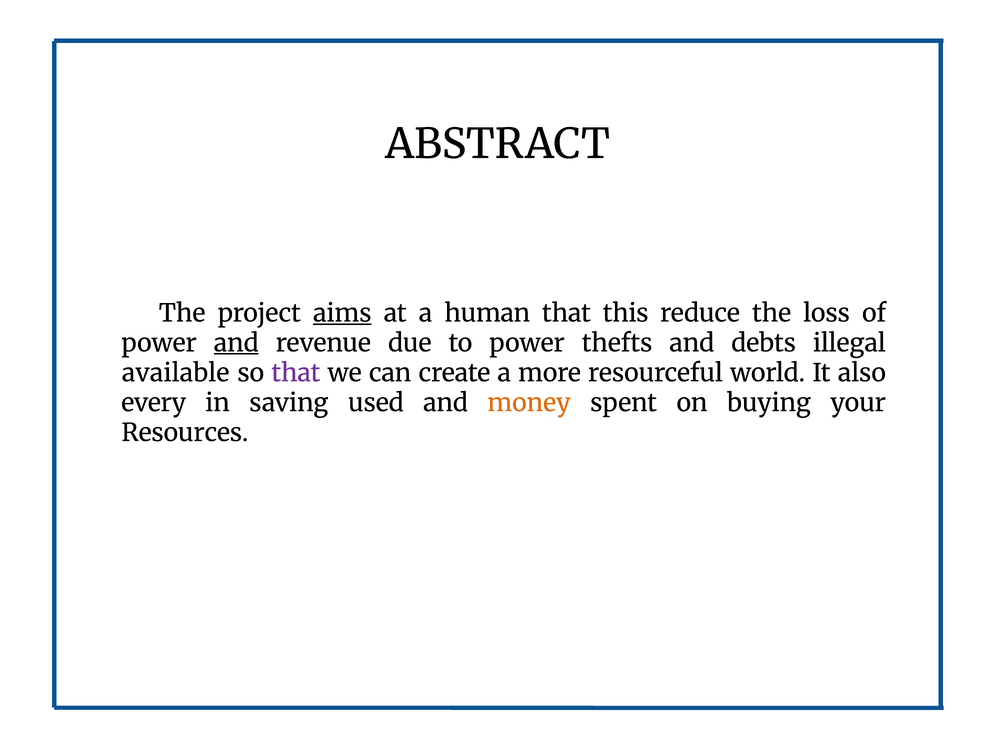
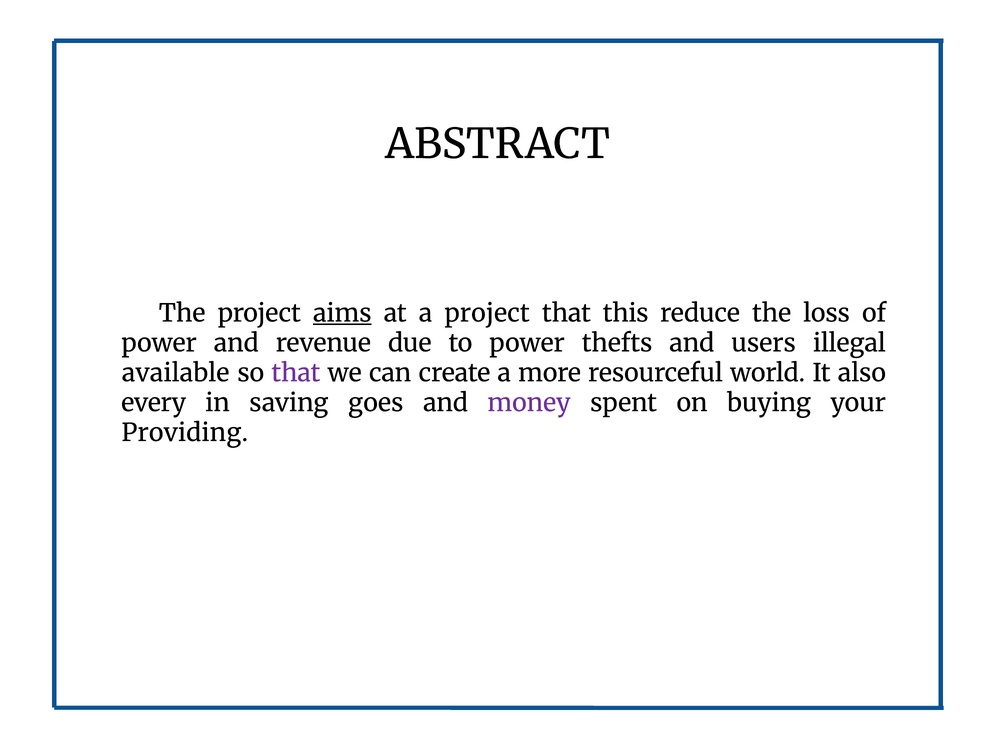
a human: human -> project (487, 313)
and underline: present -> none (236, 343)
debts: debts -> users (764, 343)
used: used -> goes (376, 403)
money colour: orange -> purple (529, 403)
Resources: Resources -> Providing (185, 432)
